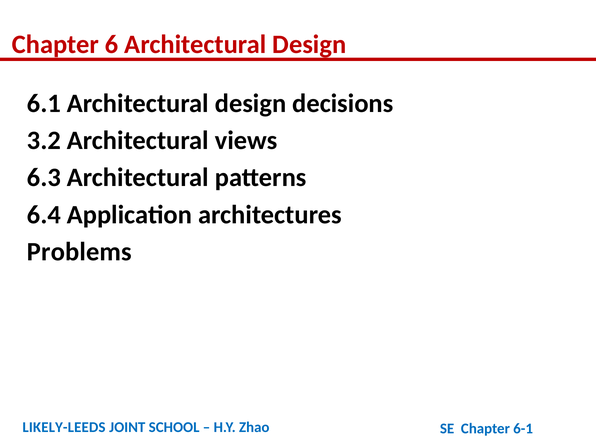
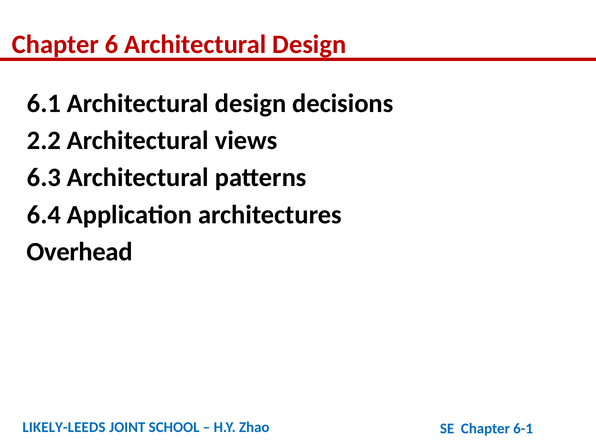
3.2: 3.2 -> 2.2 (44, 140)
Problems: Problems -> Overhead (80, 252)
